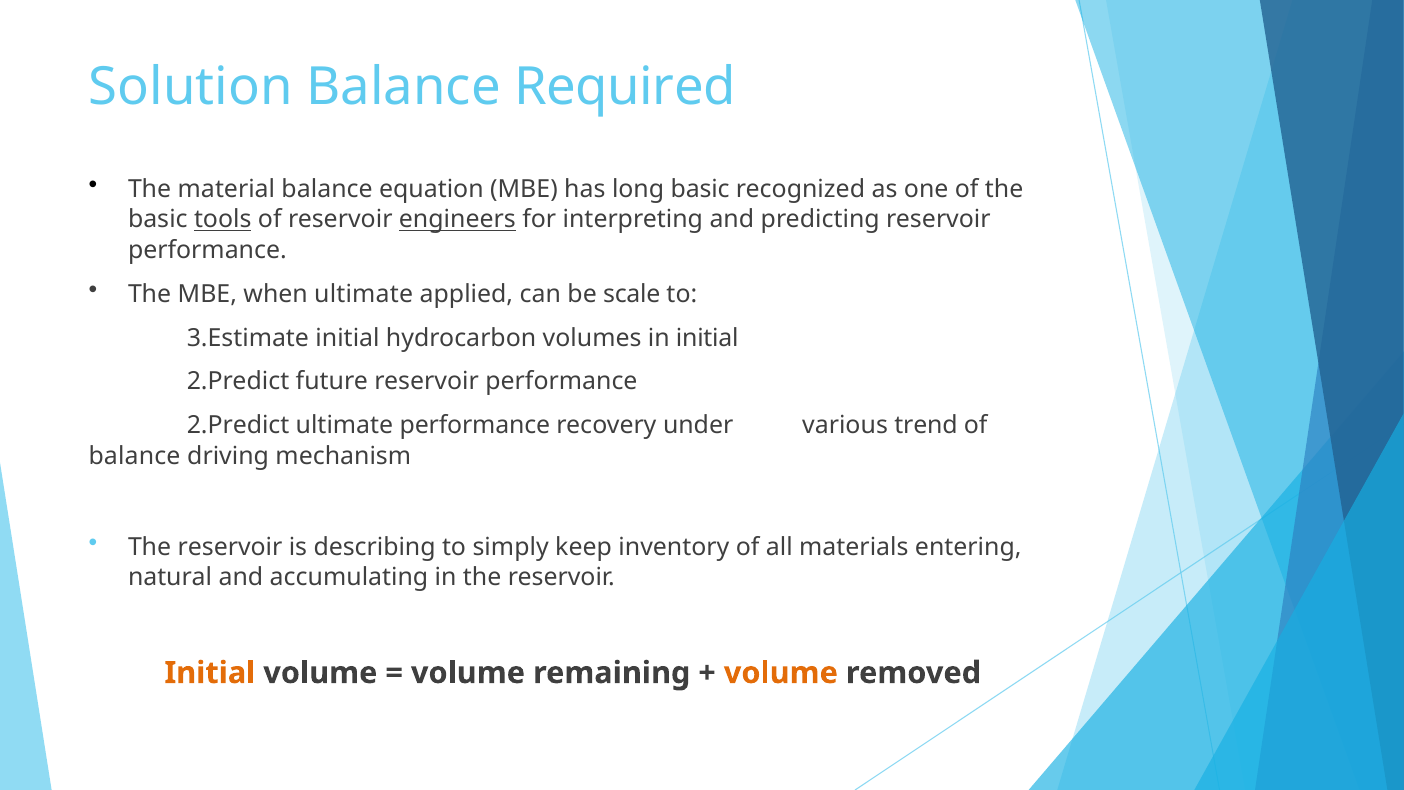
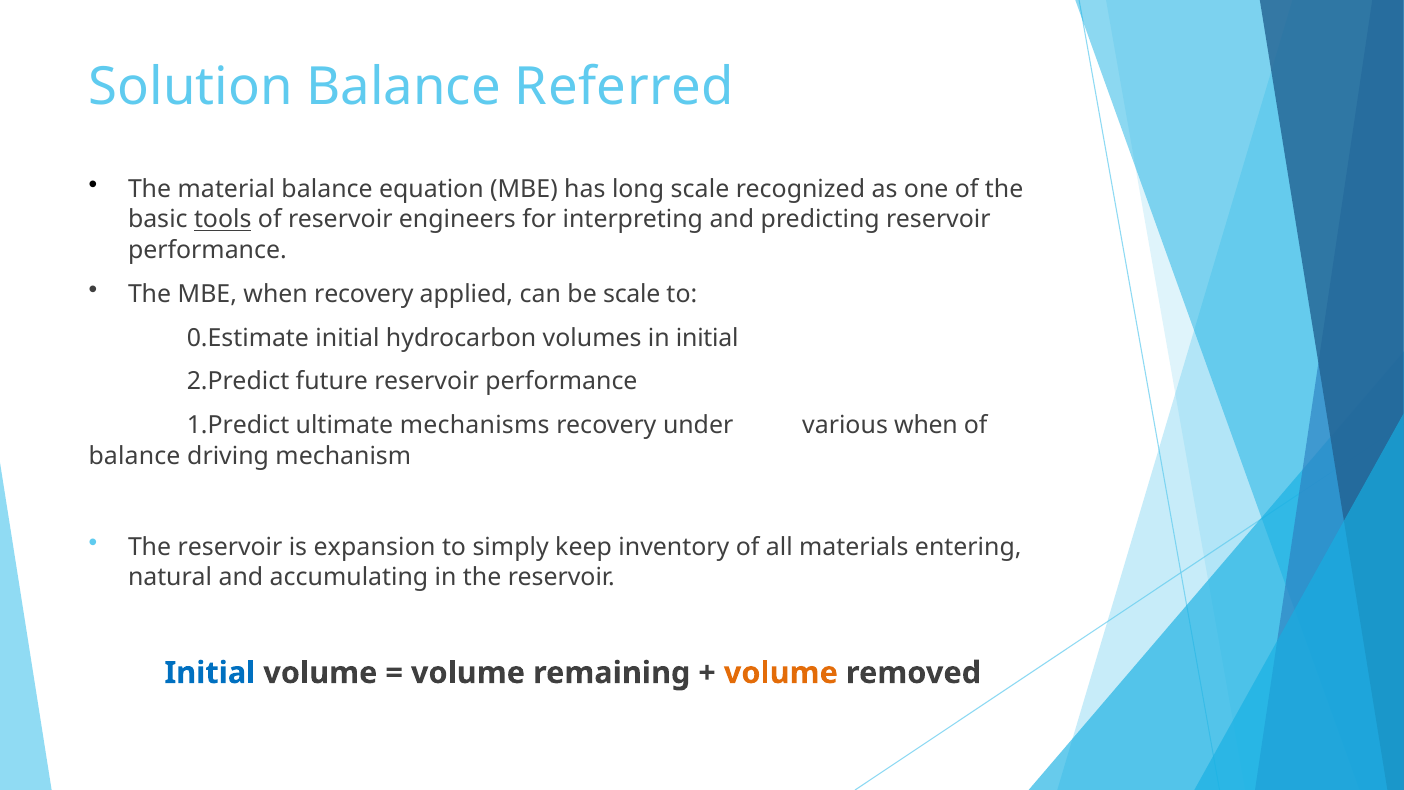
Required: Required -> Referred (625, 87)
long basic: basic -> scale (700, 189)
engineers underline: present -> none (457, 220)
when ultimate: ultimate -> recovery (364, 294)
3.Estimate: 3.Estimate -> 0.Estimate (248, 338)
2.Predict: 2.Predict -> 1.Predict (238, 425)
ultimate performance: performance -> mechanisms (475, 425)
various trend: trend -> when (926, 425)
describing: describing -> expansion (374, 547)
Initial colour: orange -> blue (210, 673)
